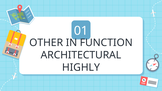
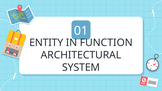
OTHER: OTHER -> ENTITY (46, 43)
HIGHLY: HIGHLY -> SYSTEM (81, 68)
